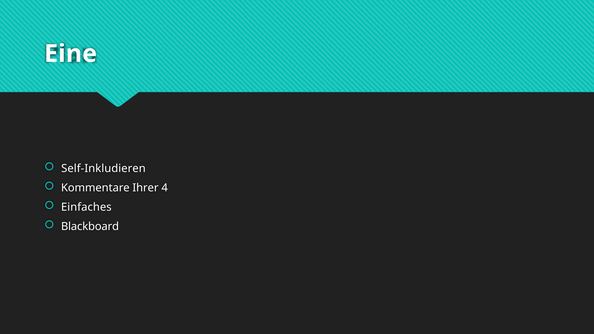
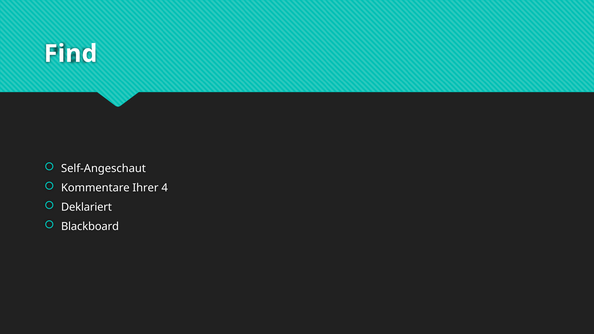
Eine: Eine -> Find (71, 54)
Self-Inkludieren: Self-Inkludieren -> Self-Angeschaut (103, 169)
Einfaches: Einfaches -> Deklariert (86, 207)
